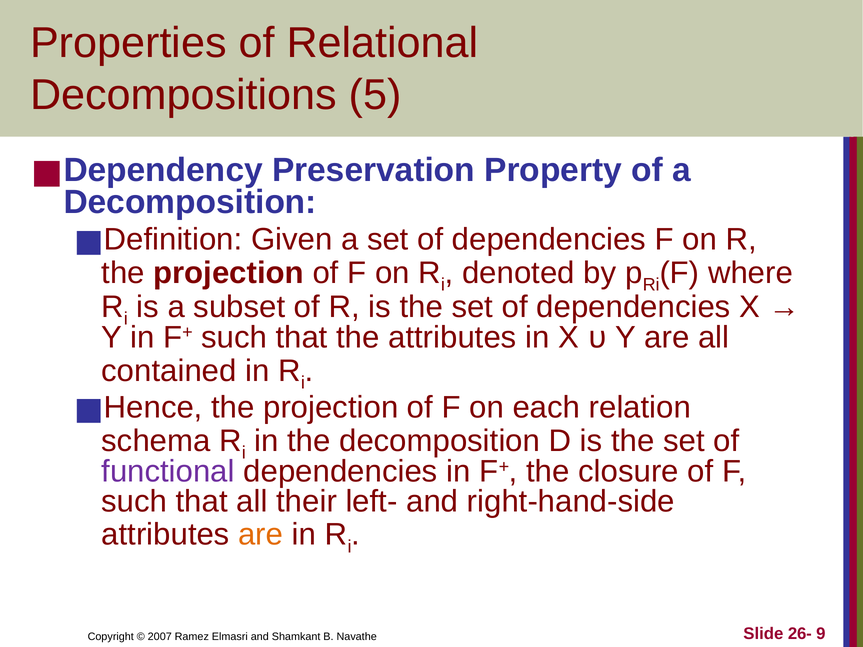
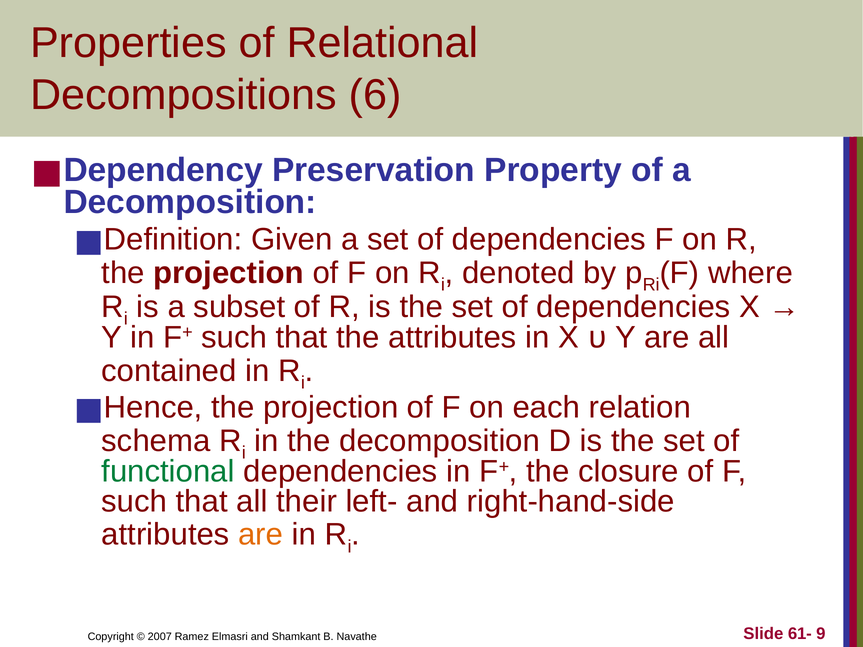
5: 5 -> 6 (375, 95)
functional colour: purple -> green (168, 472)
26-: 26- -> 61- (800, 634)
